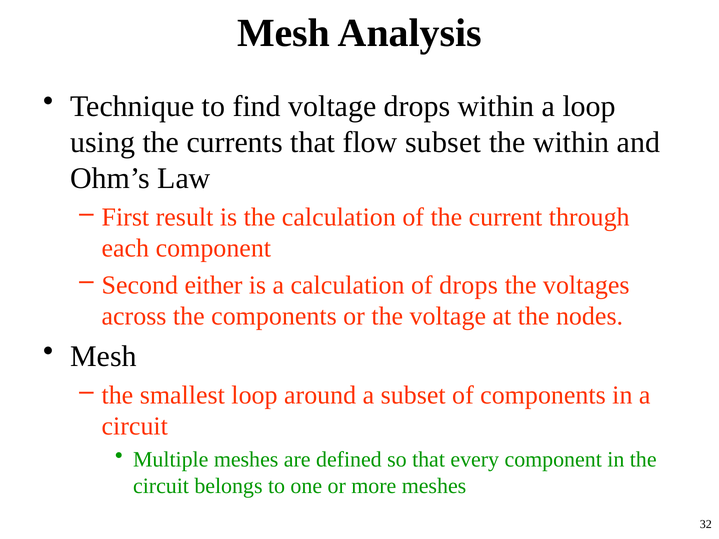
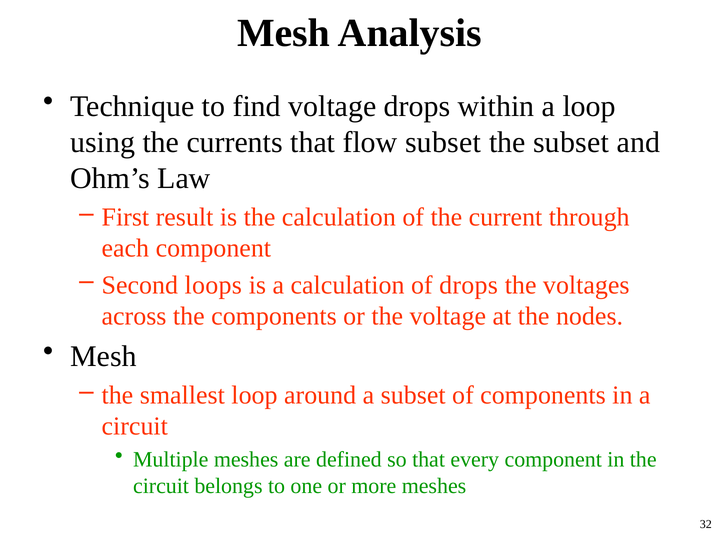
the within: within -> subset (571, 142)
either: either -> loops (213, 285)
